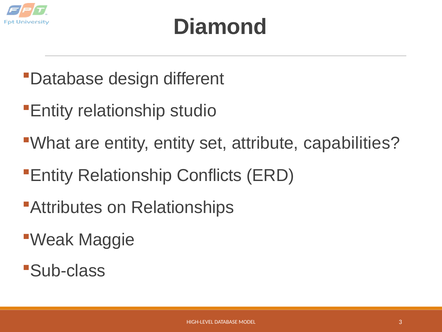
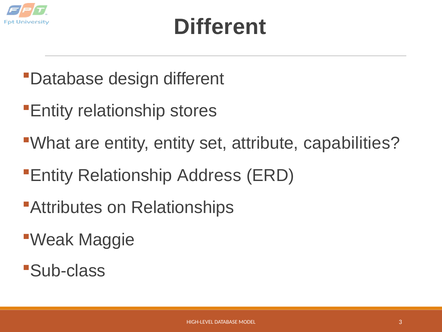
Diamond: Diamond -> Different (220, 27)
studio: studio -> stores (194, 111)
Conflicts: Conflicts -> Address (209, 175)
